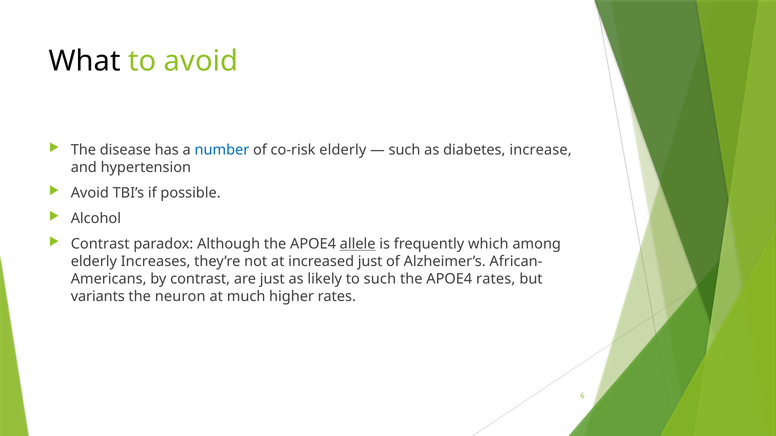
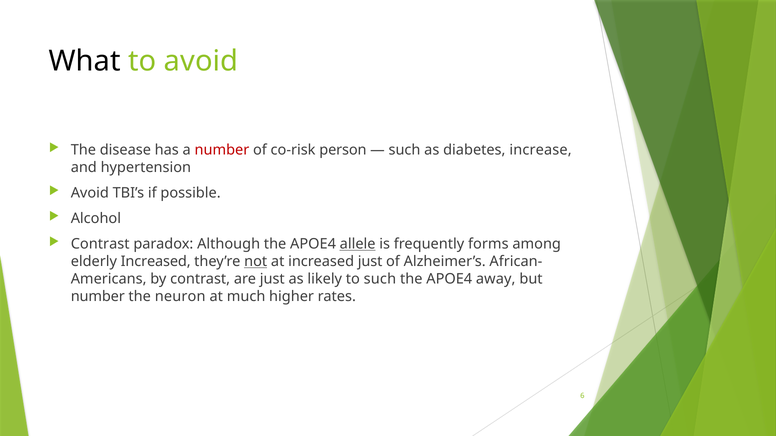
number colour: blue -> red (222, 150)
co-risk elderly: elderly -> person (343, 150)
which: which -> forms (488, 244)
elderly Increases: Increases -> Increased (156, 262)
not underline: none -> present (256, 262)
APOE4 rates: rates -> away (496, 279)
variants: variants -> number (98, 297)
